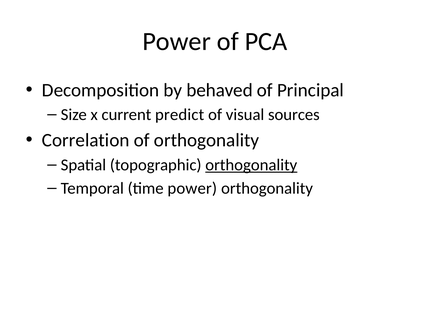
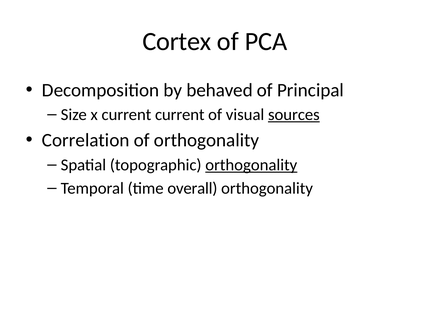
Power: Power -> Cortex (177, 42)
current predict: predict -> current (180, 115)
sources underline: none -> present (294, 115)
time power: power -> overall (192, 189)
